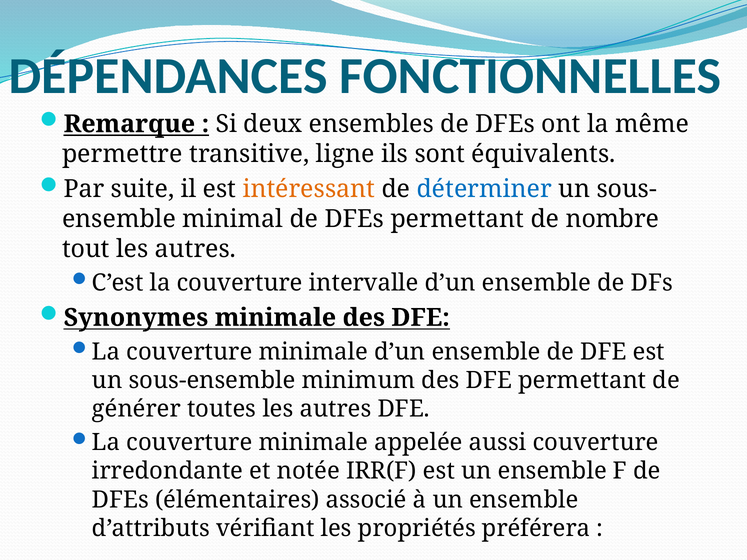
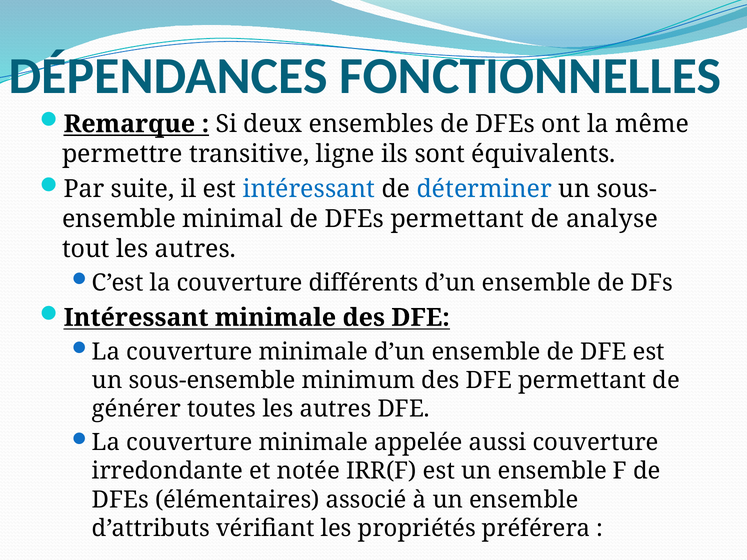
intéressant colour: orange -> blue (309, 189)
nombre: nombre -> analyse (612, 219)
intervalle: intervalle -> différents (364, 283)
Synonymes: Synonymes -> Intéressant (136, 318)
